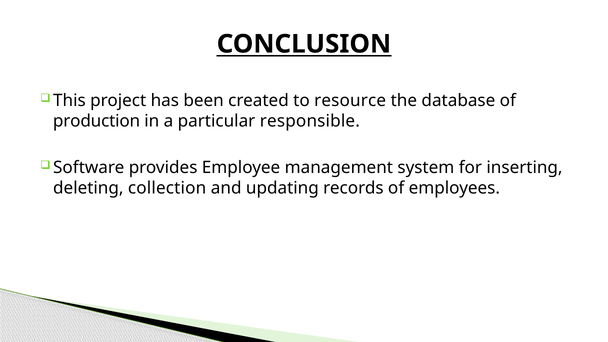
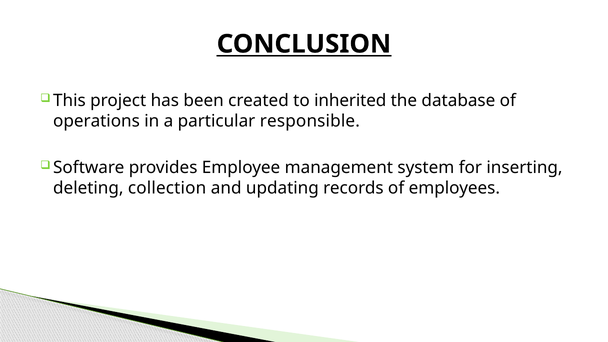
resource: resource -> inherited (350, 101)
production: production -> operations (96, 121)
